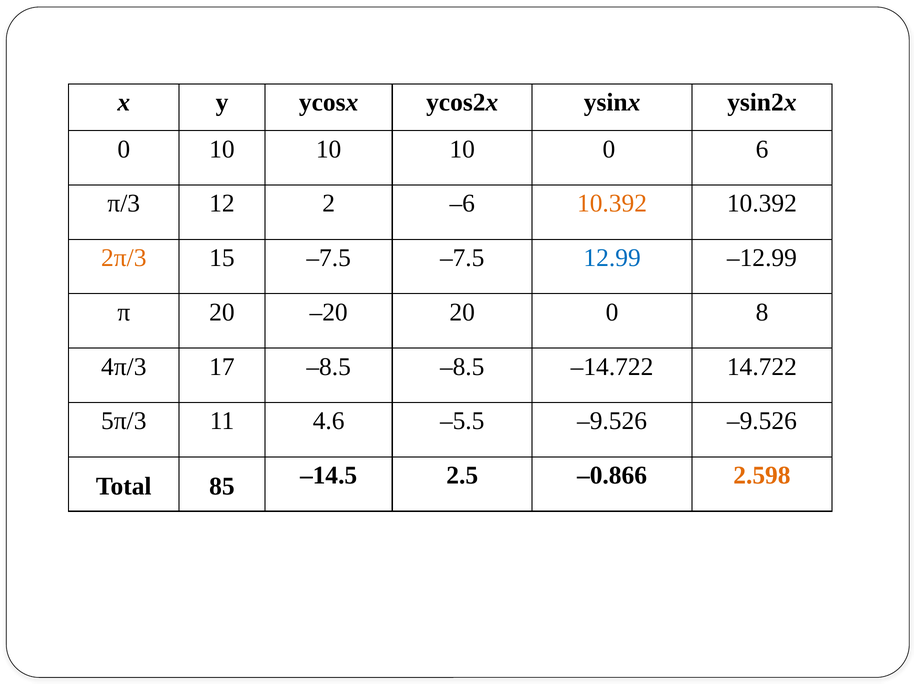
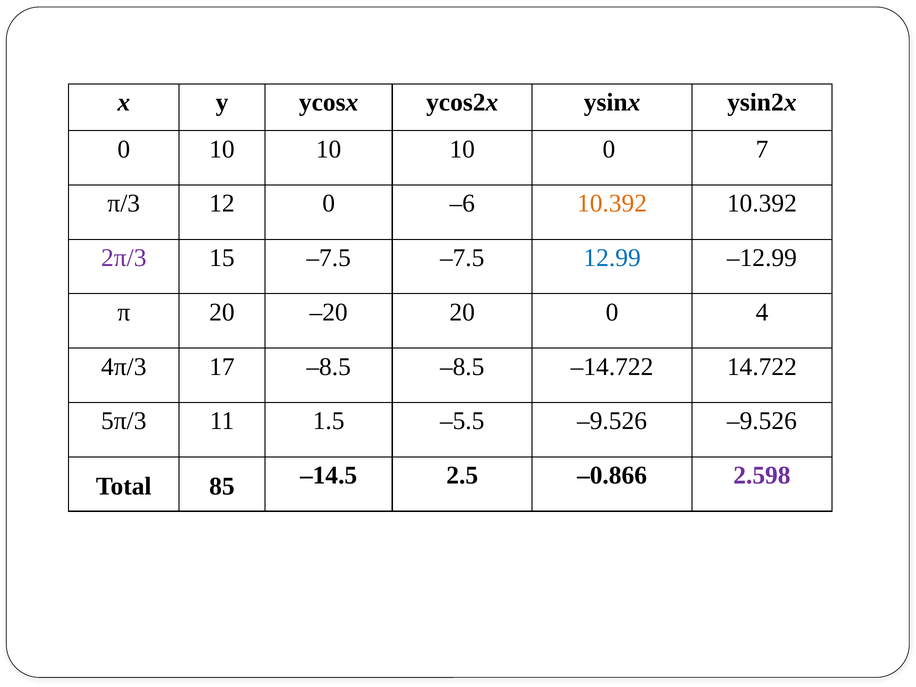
6: 6 -> 7 (762, 149)
12 2: 2 -> 0 (329, 204)
2π/3 colour: orange -> purple (124, 258)
8: 8 -> 4 (762, 312)
4.6: 4.6 -> 1.5 (329, 421)
2.598 colour: orange -> purple (762, 475)
